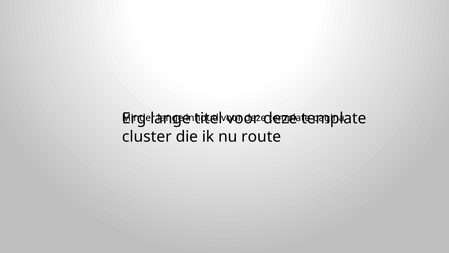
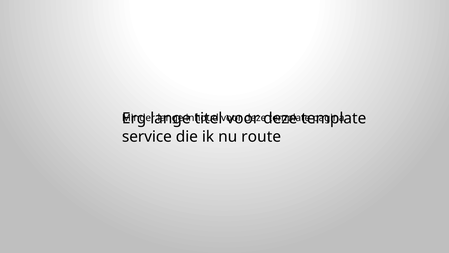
cluster: cluster -> service (147, 137)
